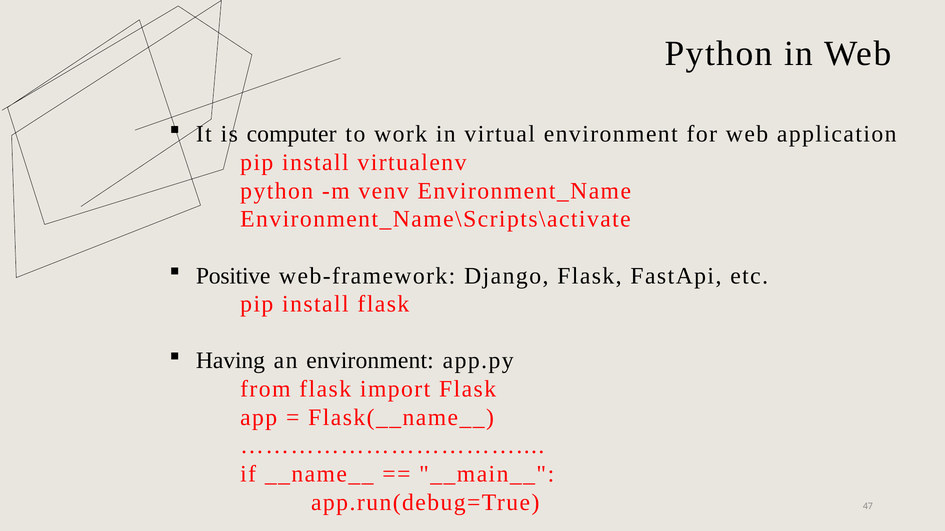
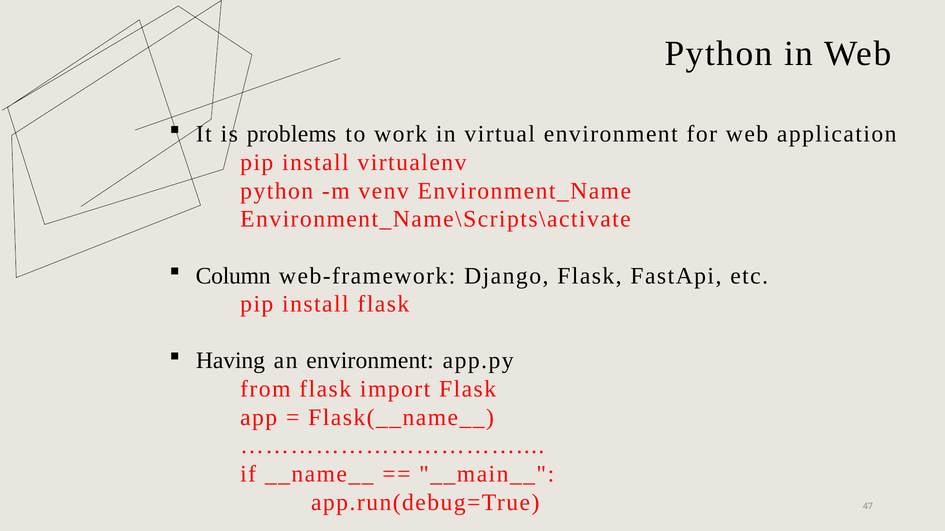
computer: computer -> problems (292, 134)
Positive: Positive -> Column (233, 276)
